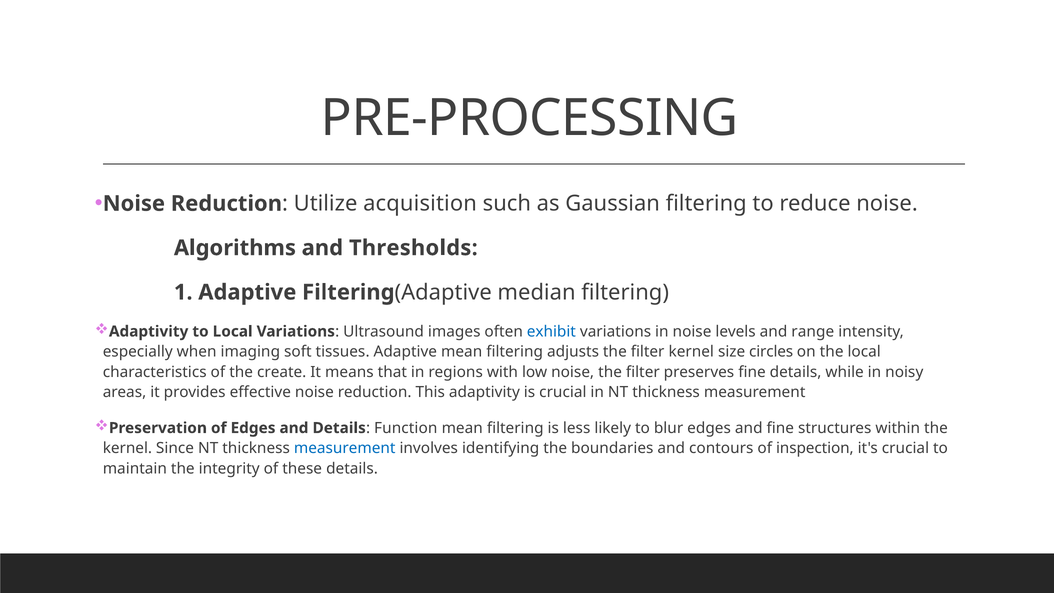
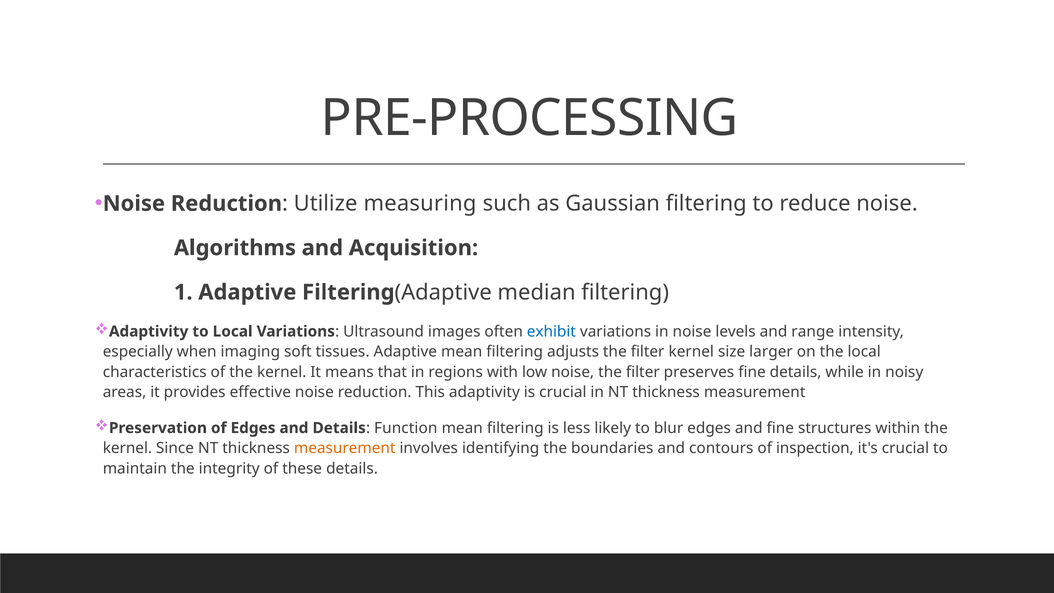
acquisition: acquisition -> measuring (420, 204)
Thresholds: Thresholds -> Acquisition (413, 248)
circles: circles -> larger (771, 352)
of the create: create -> kernel (282, 372)
measurement colour: blue -> orange (345, 448)
